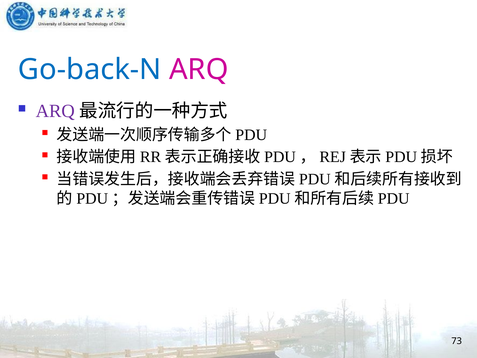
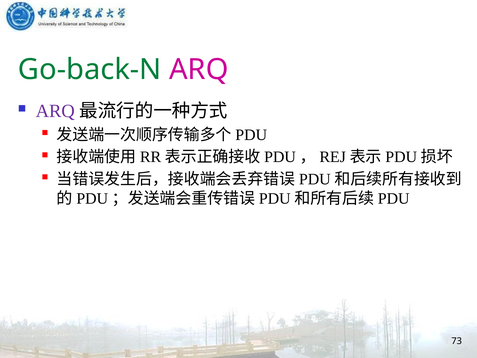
Go-back-N colour: blue -> green (90, 70)
